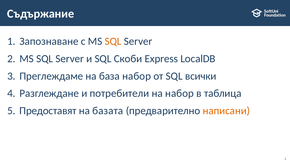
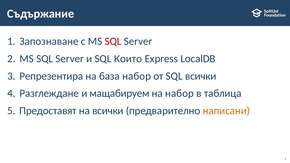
SQL colour: orange -> red (113, 41)
Скоби: Скоби -> Които (128, 59)
Преглеждаме: Преглеждаме -> Репрезентира (51, 76)
потребители: потребители -> мащабируем (120, 93)
на базата: базата -> всички (108, 111)
